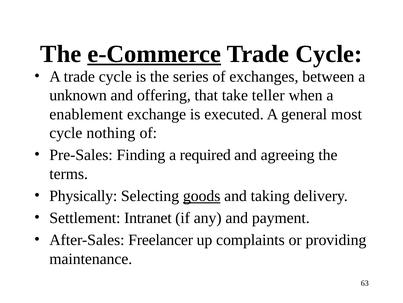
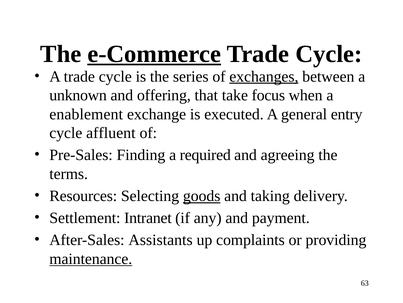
exchanges underline: none -> present (264, 76)
teller: teller -> focus (268, 95)
most: most -> entry (347, 114)
nothing: nothing -> affluent (111, 133)
Physically: Physically -> Resources (83, 196)
Freelancer: Freelancer -> Assistants (161, 239)
maintenance underline: none -> present (91, 258)
